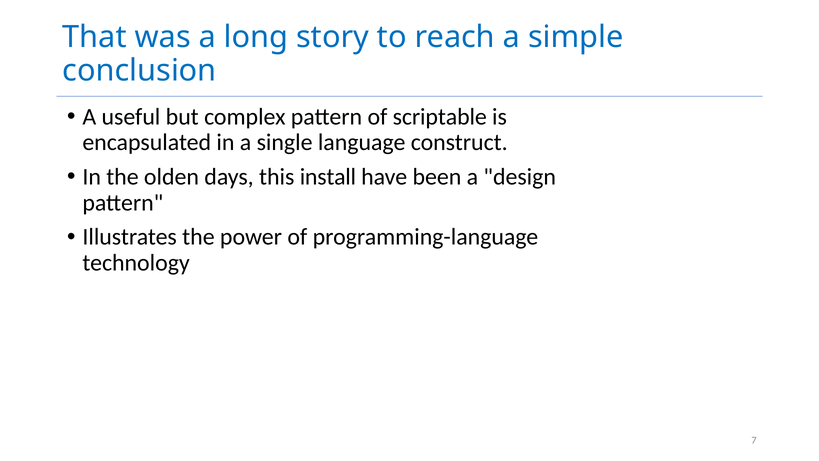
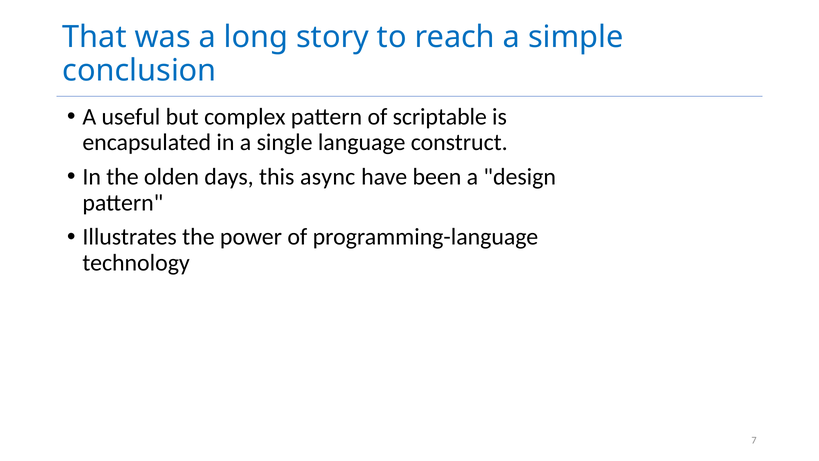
install: install -> async (328, 177)
